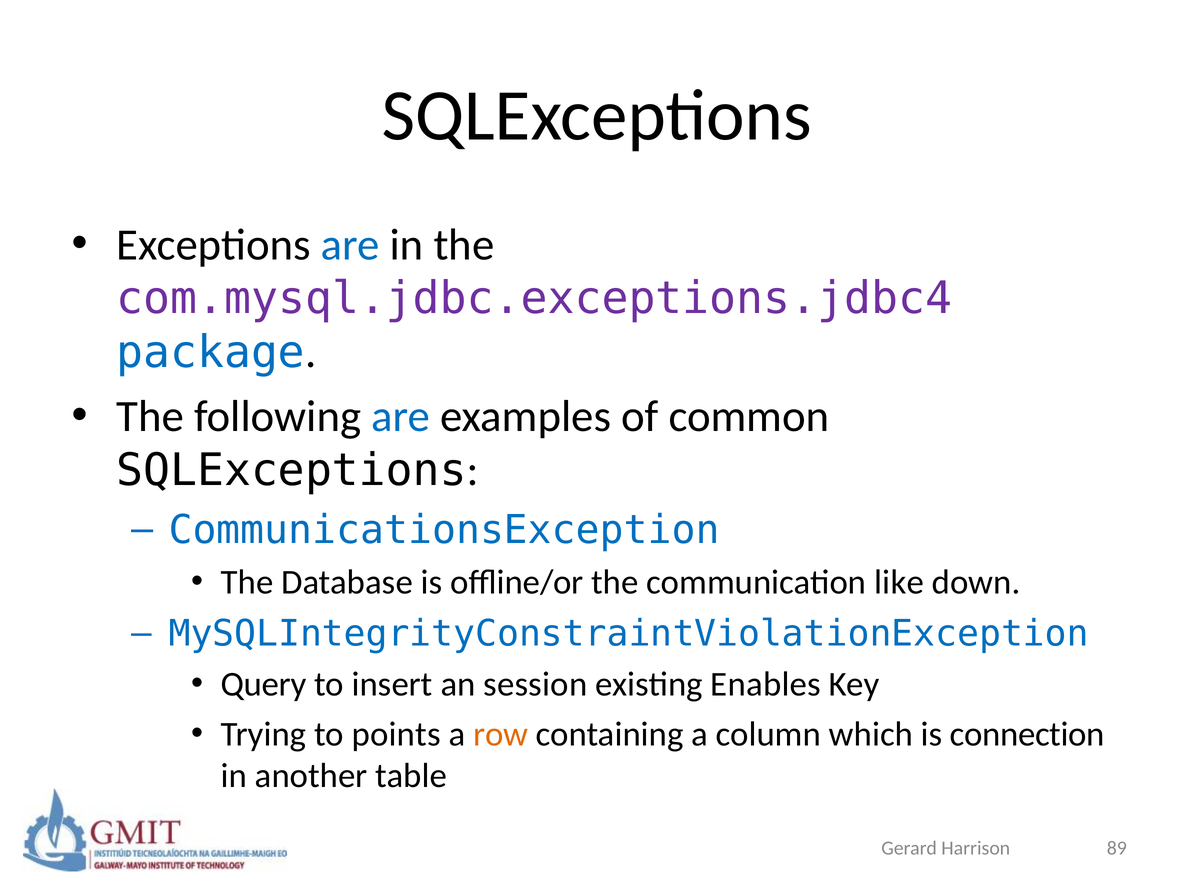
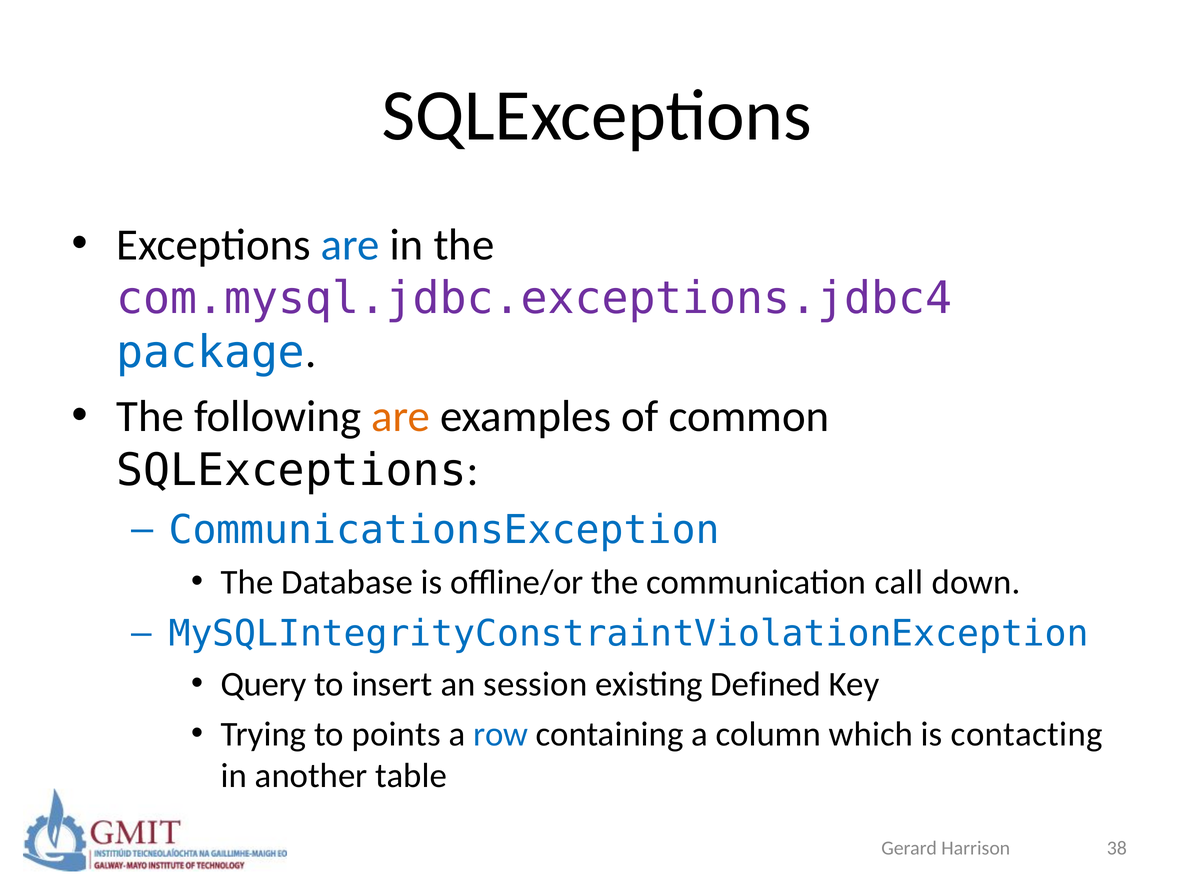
are colour: blue -> orange (401, 417)
like: like -> call (899, 583)
Enables: Enables -> Defined (766, 685)
row colour: orange -> blue (501, 735)
connection: connection -> contacting (1027, 735)
89: 89 -> 38 (1117, 849)
